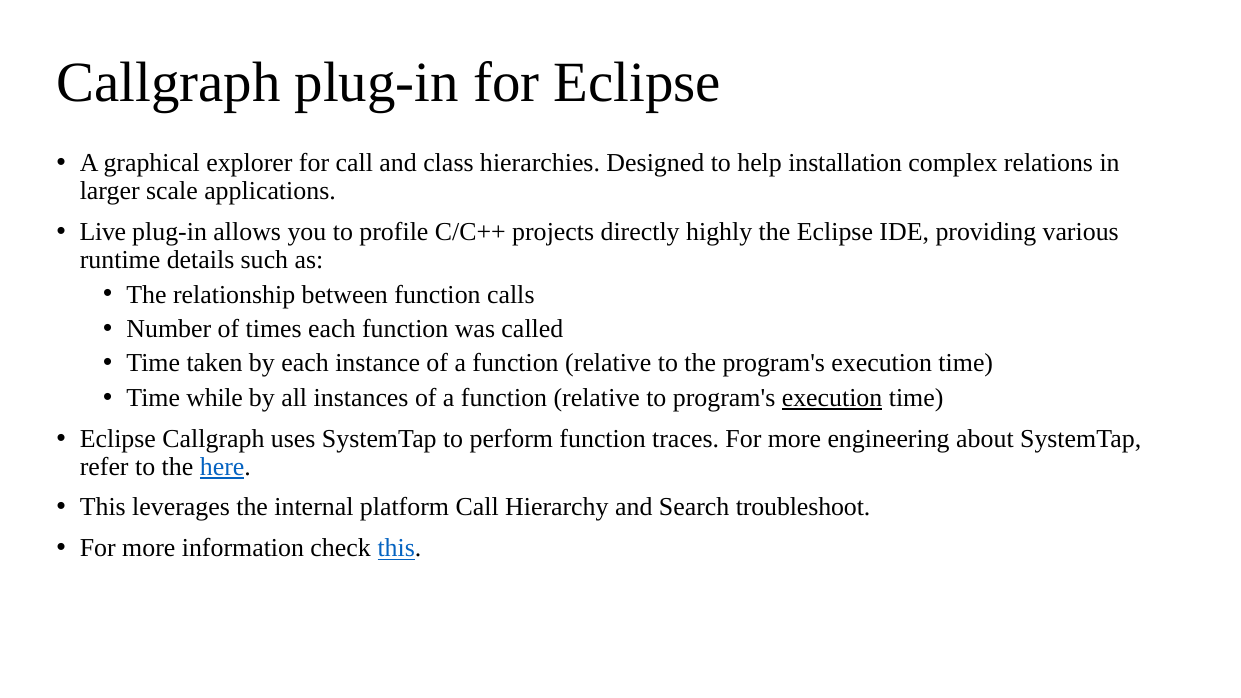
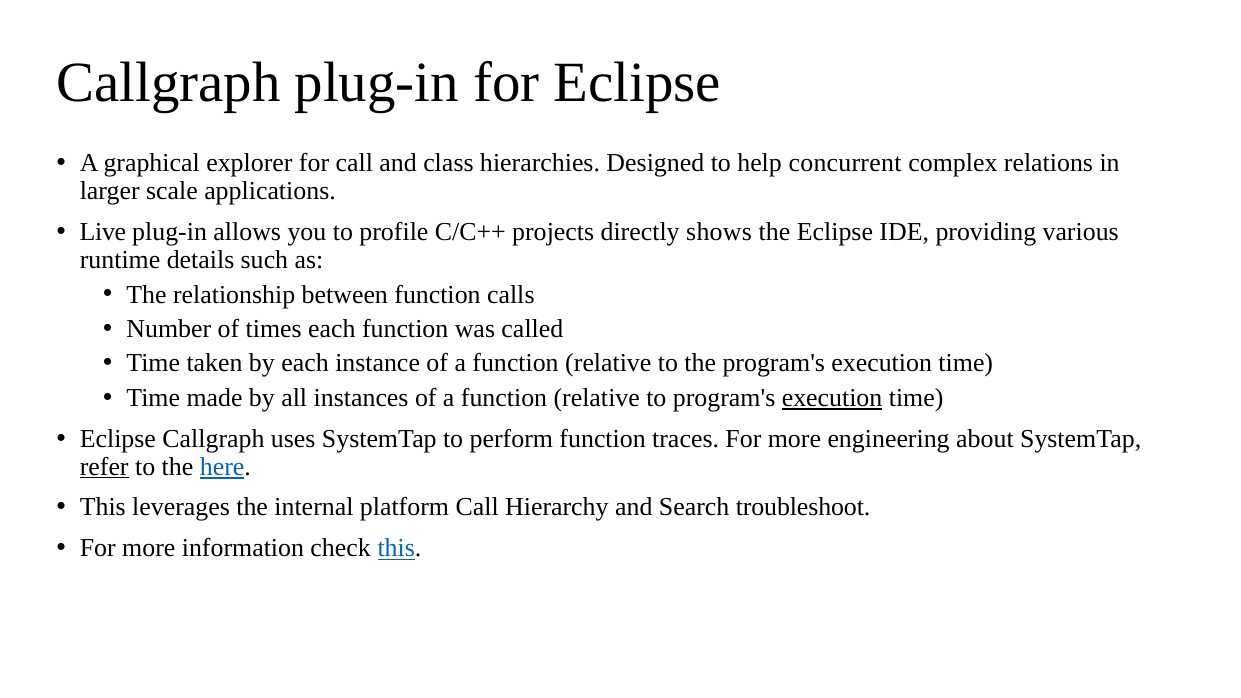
installation: installation -> concurrent (845, 163)
highly: highly -> shows (719, 232)
while: while -> made (215, 398)
refer underline: none -> present (104, 467)
